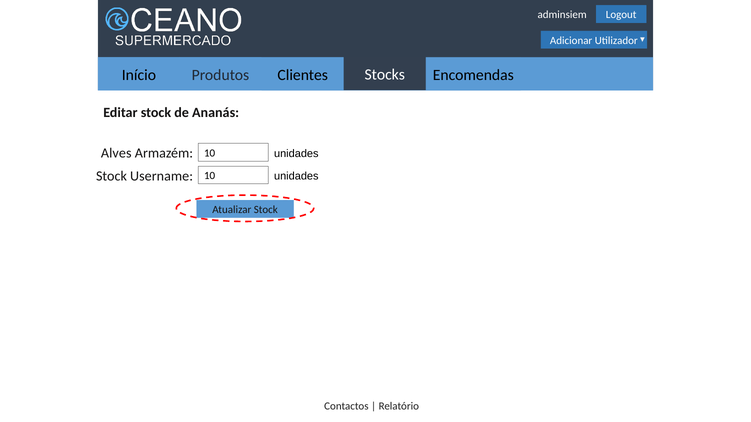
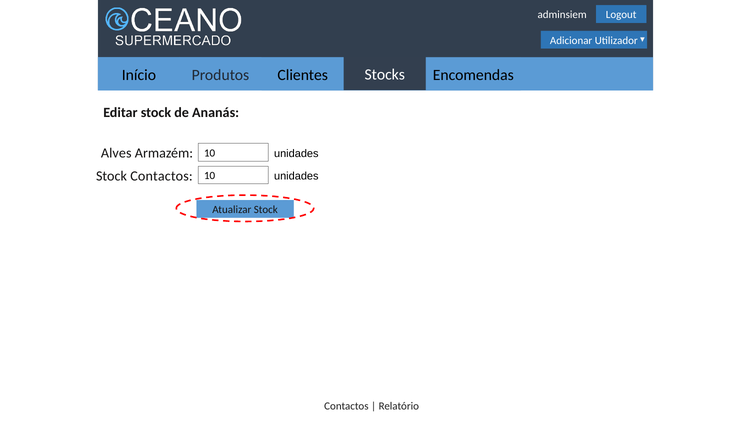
Stock Username: Username -> Contactos (162, 176)
